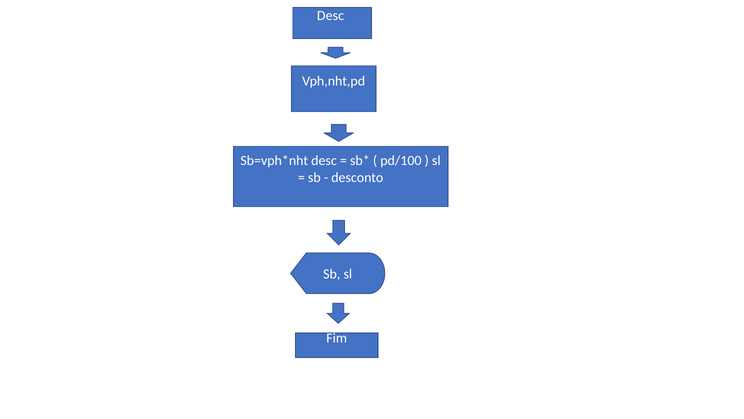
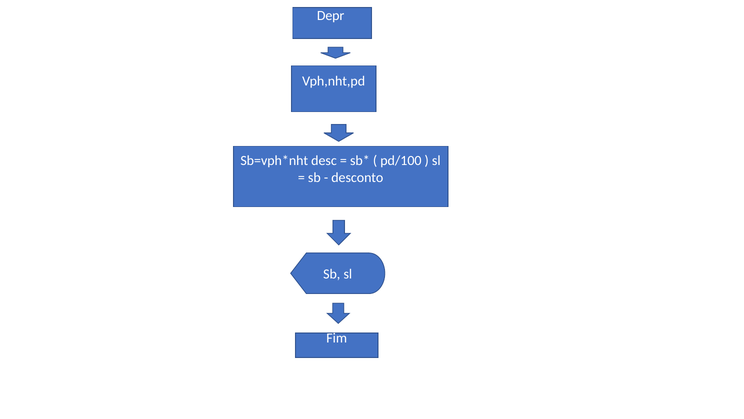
Desc: Desc -> Depr (331, 16)
